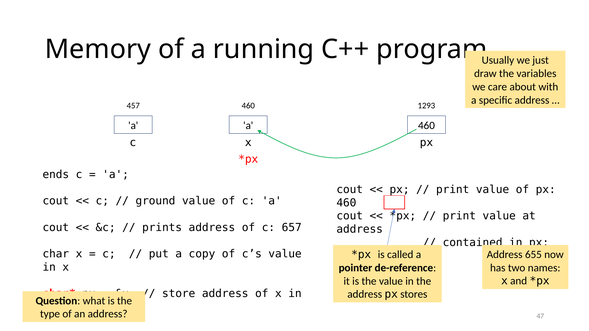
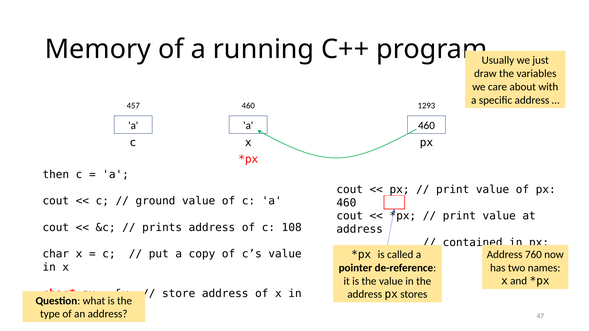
ends: ends -> then (56, 175)
657: 657 -> 108 (292, 228)
655: 655 -> 760 (533, 255)
